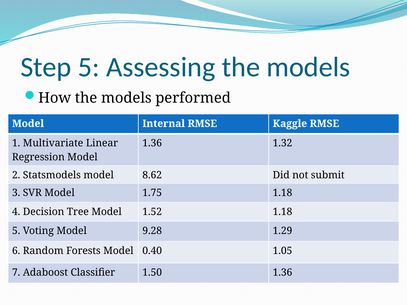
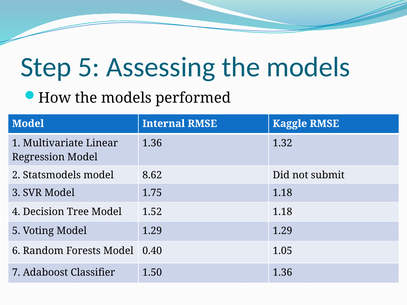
Model 9.28: 9.28 -> 1.29 (152, 231)
